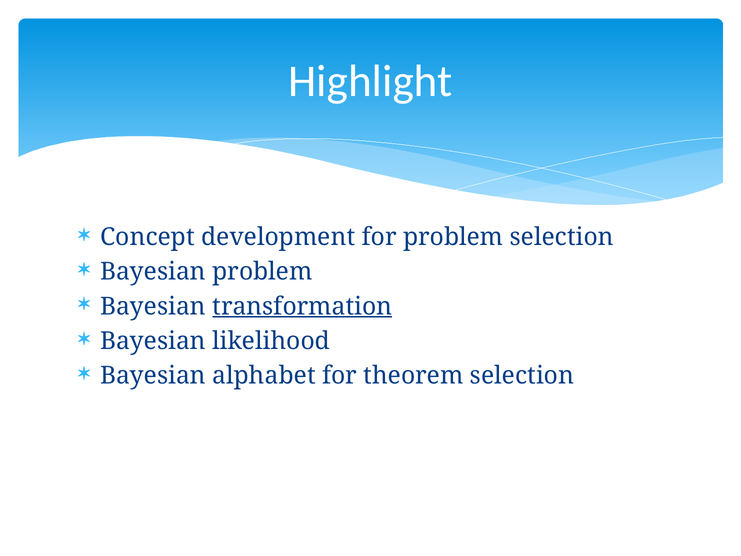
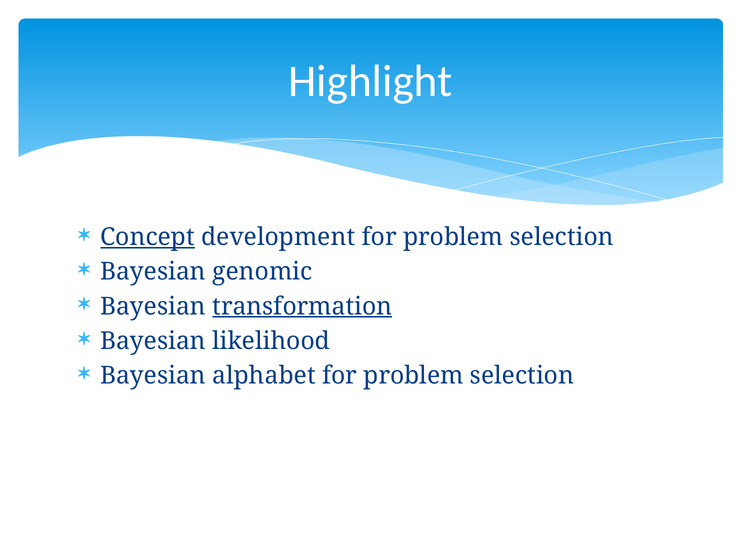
Concept underline: none -> present (148, 237)
Bayesian problem: problem -> genomic (262, 272)
alphabet for theorem: theorem -> problem (414, 375)
